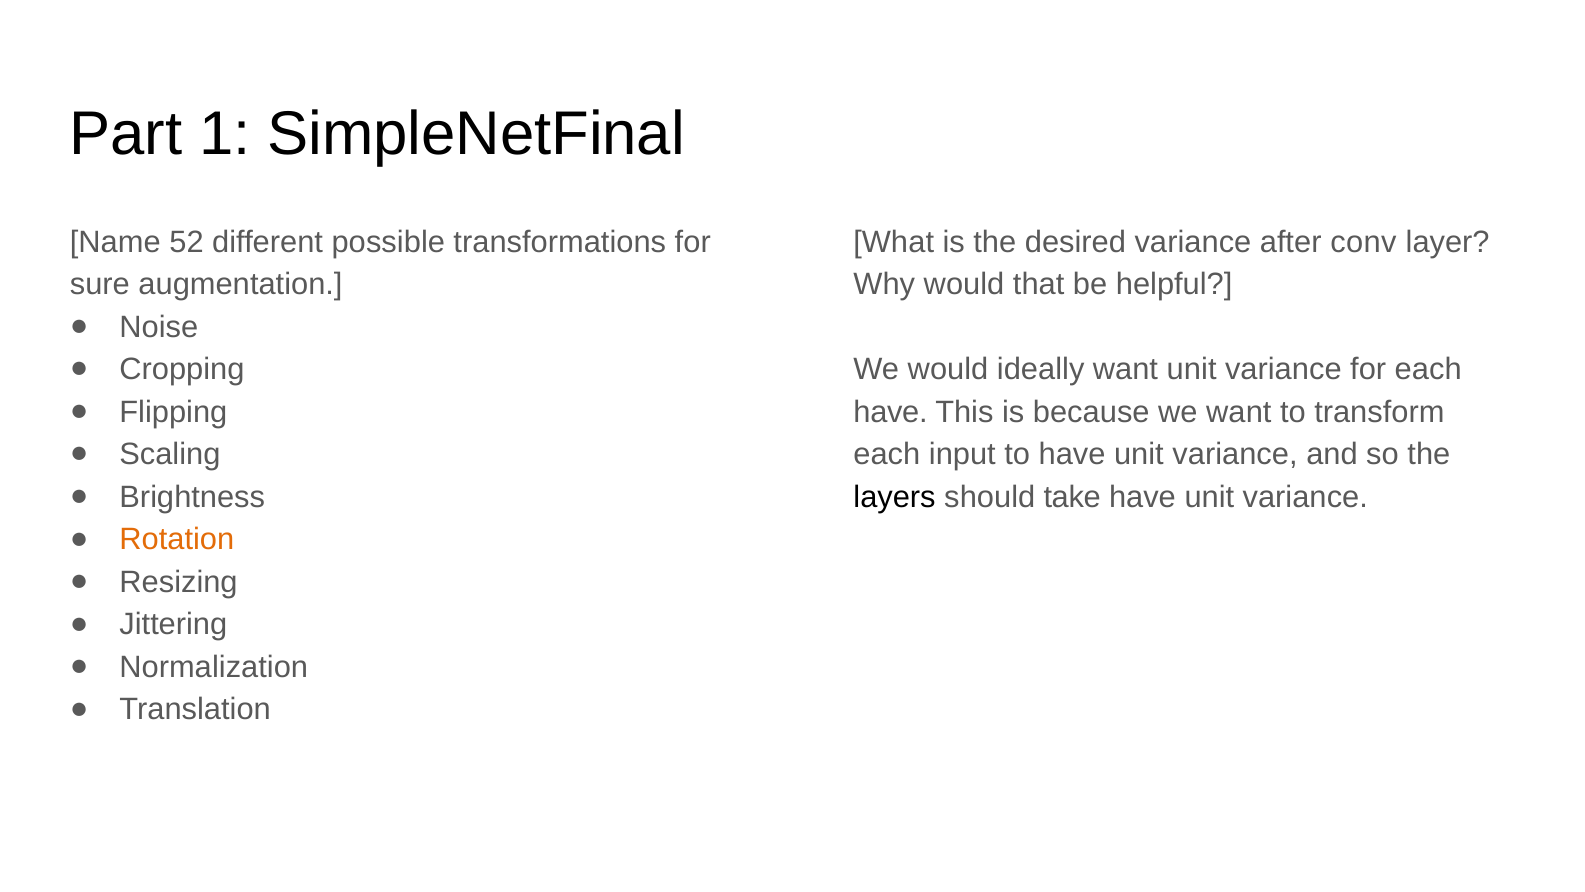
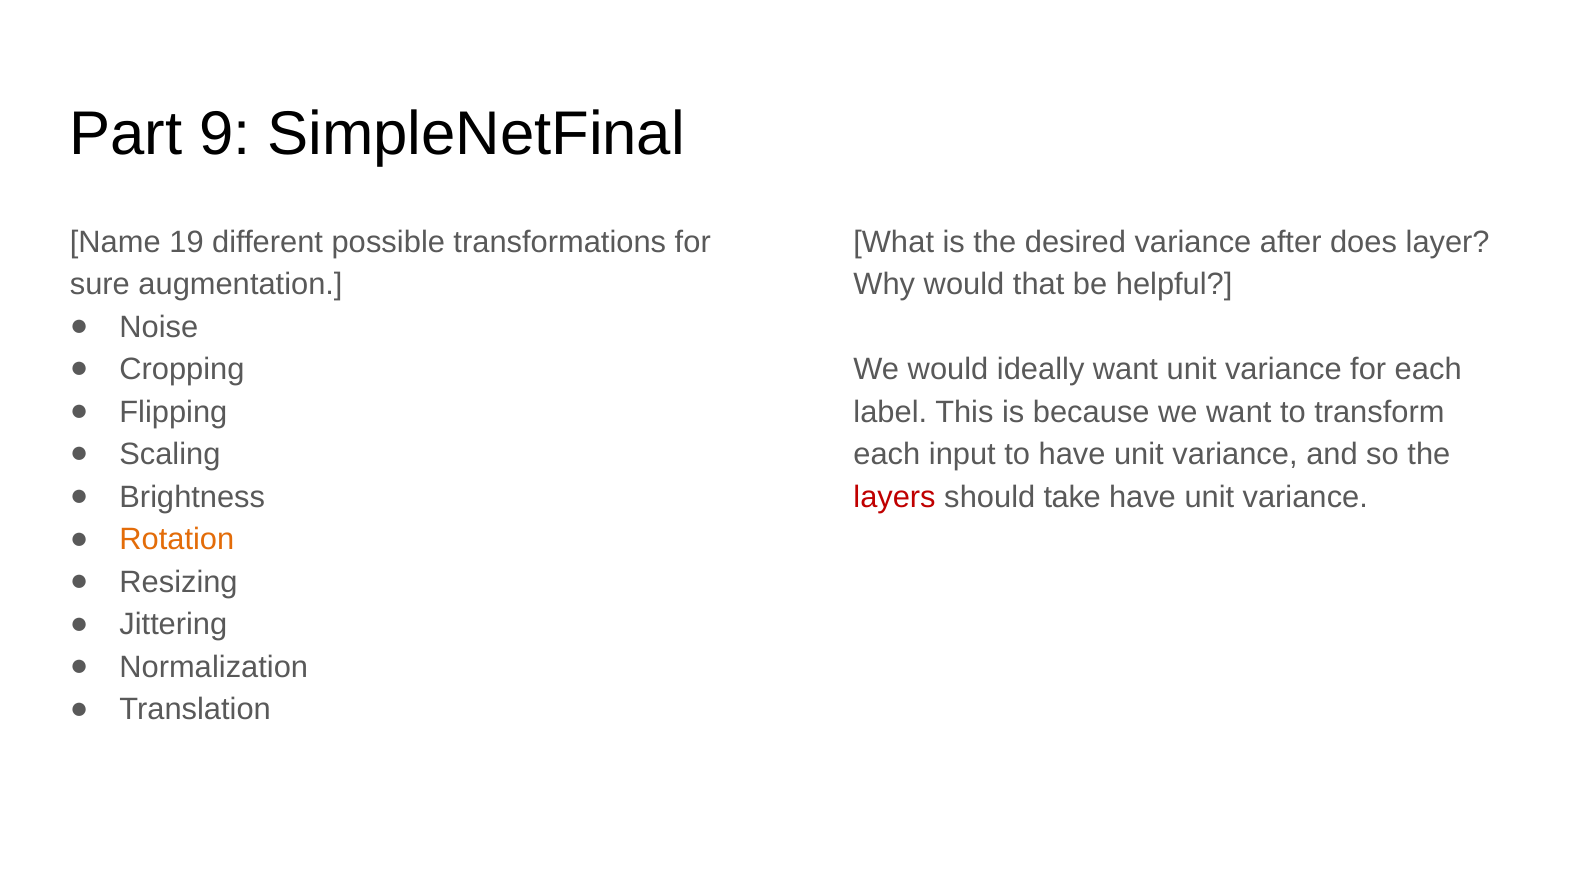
1: 1 -> 9 (225, 134)
52: 52 -> 19 (187, 242)
conv: conv -> does (1364, 242)
have: have -> label (890, 412)
layers colour: black -> red (895, 497)
